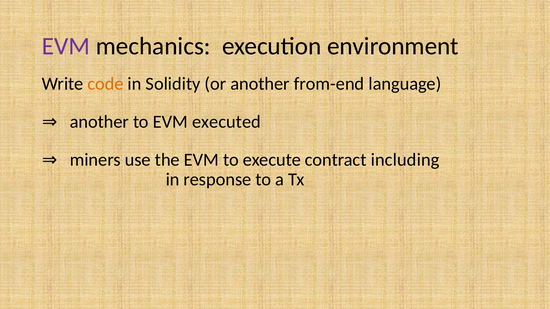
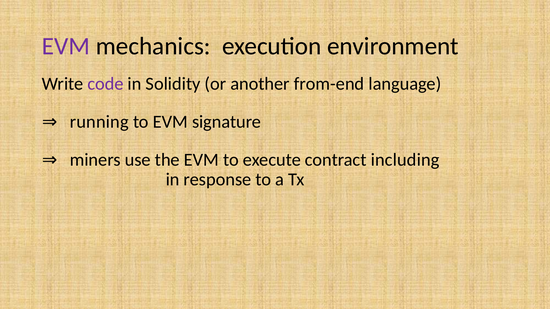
code colour: orange -> purple (105, 84)
another: another -> running (99, 122)
executed: executed -> signature (227, 122)
